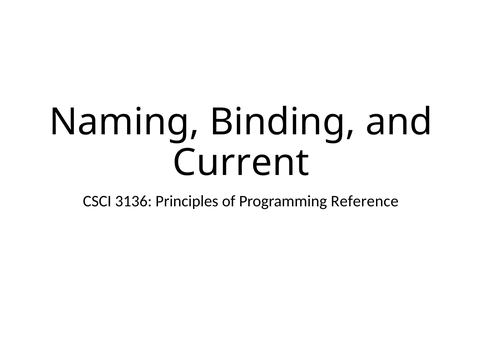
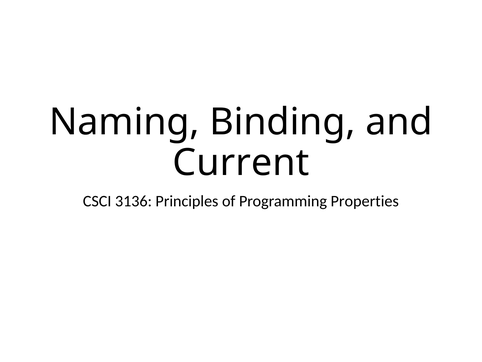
Reference: Reference -> Properties (365, 201)
